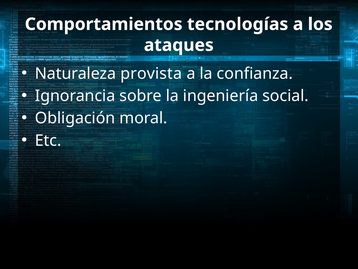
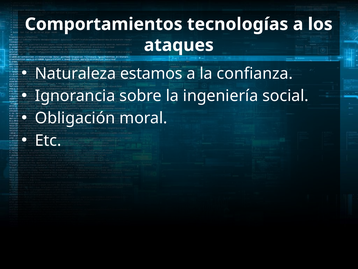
provista: provista -> estamos (151, 73)
